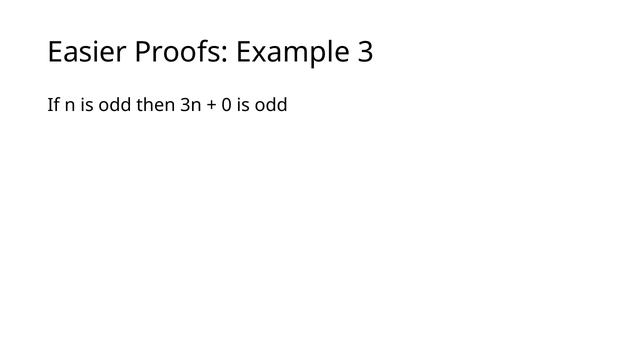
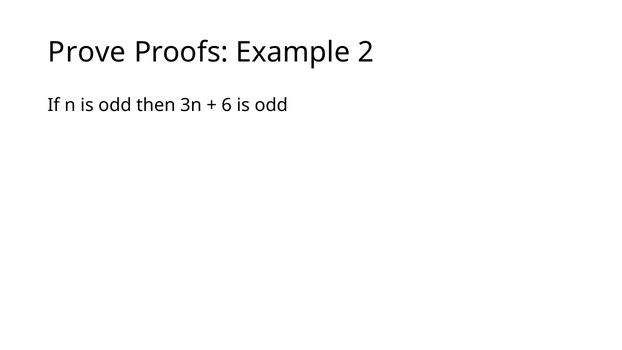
Easier: Easier -> Prove (87, 52)
3: 3 -> 2 (366, 52)
0: 0 -> 6 (227, 105)
